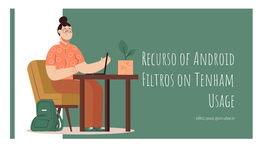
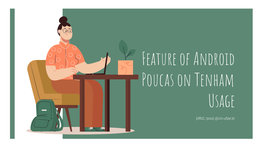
Recurso: Recurso -> Feature (159, 59)
Filtros: Filtros -> Poucas (158, 80)
